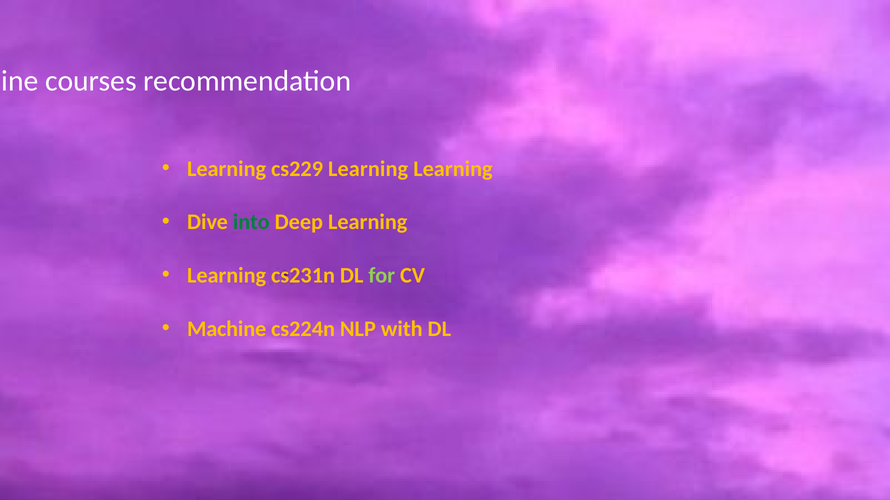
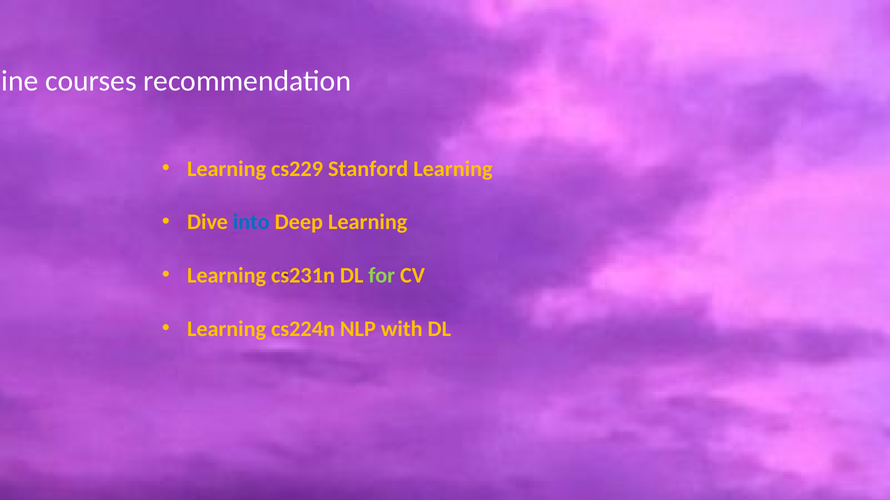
cs229 Learning: Learning -> Stanford (368, 169)
into colour: green -> blue (251, 222)
Machine: Machine -> Learning (227, 329)
